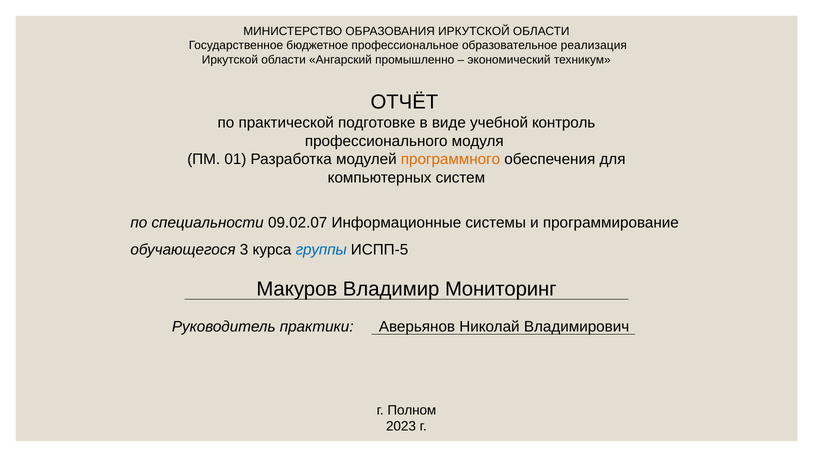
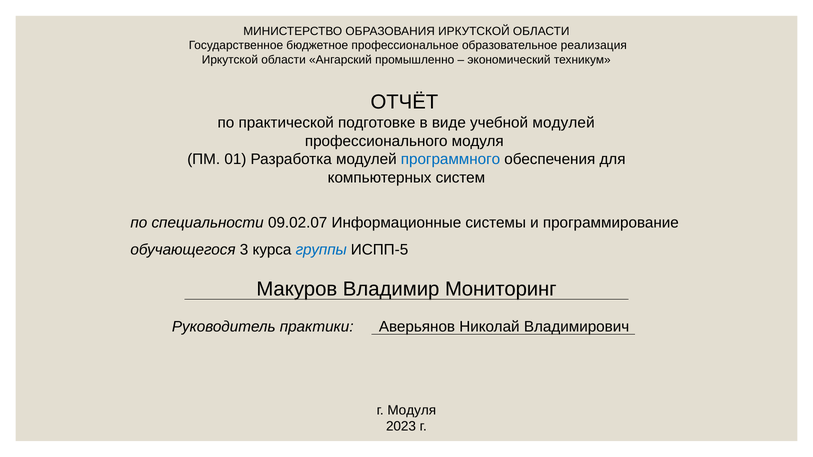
учебной контроль: контроль -> модулей (564, 123)
программного colour: orange -> blue (451, 160)
г Полном: Полном -> Модуля (412, 410)
